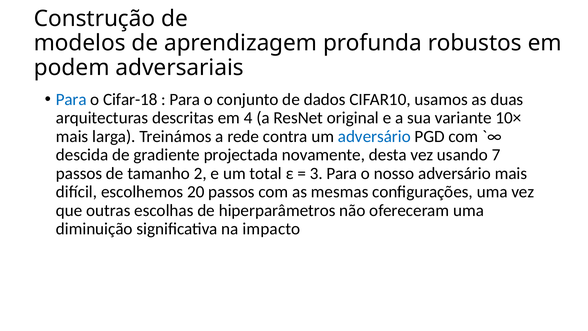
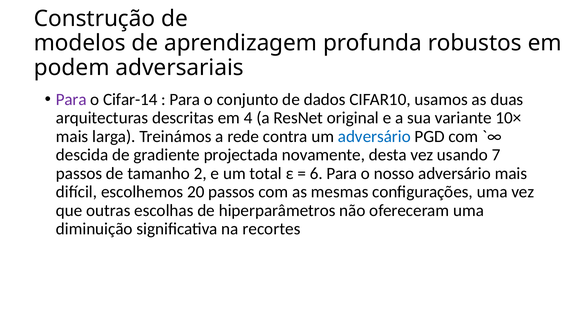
Para colour: blue -> purple (71, 99)
Cifar-18: Cifar-18 -> Cifar-14 (130, 99)
3: 3 -> 6 (316, 173)
impacto: impacto -> recortes (271, 229)
